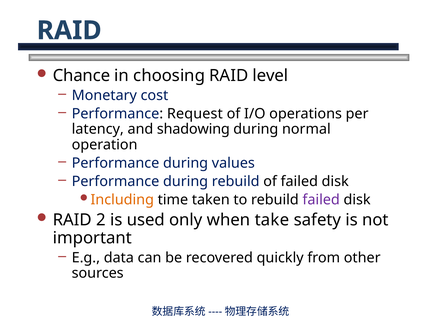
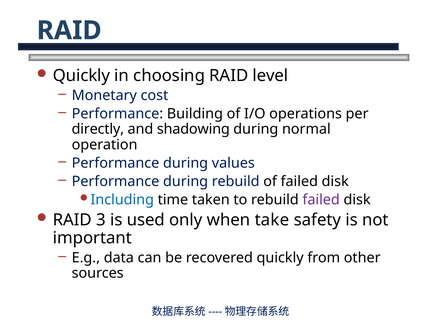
Chance: Chance -> Quickly (81, 76)
Request: Request -> Building (195, 114)
latency: latency -> directly (98, 129)
Including colour: orange -> blue (122, 200)
2: 2 -> 3 (101, 220)
